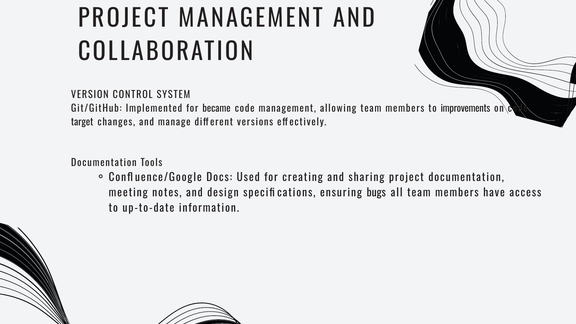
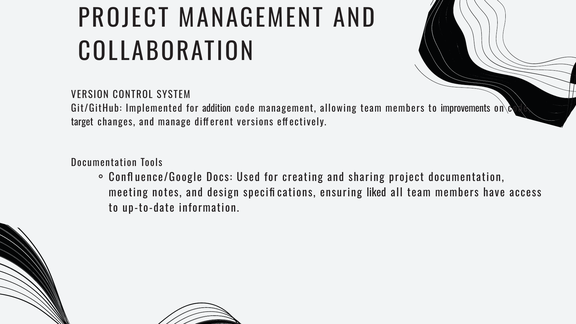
became: became -> addition (217, 108)
bugs: bugs -> liked (376, 193)
